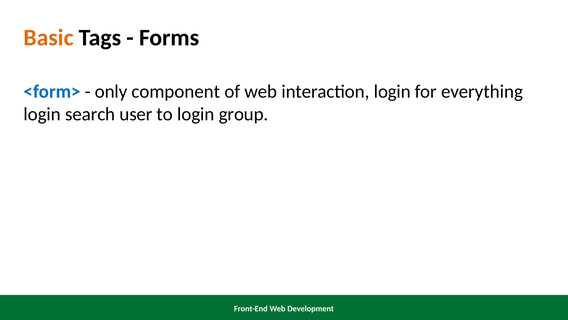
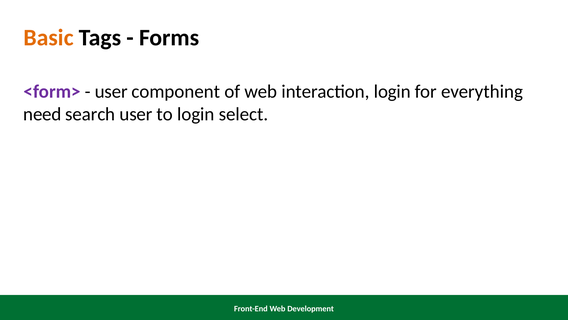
<form> colour: blue -> purple (52, 91)
only: only -> user (111, 91)
login: login -> need (42, 114)
group: group -> select (244, 114)
